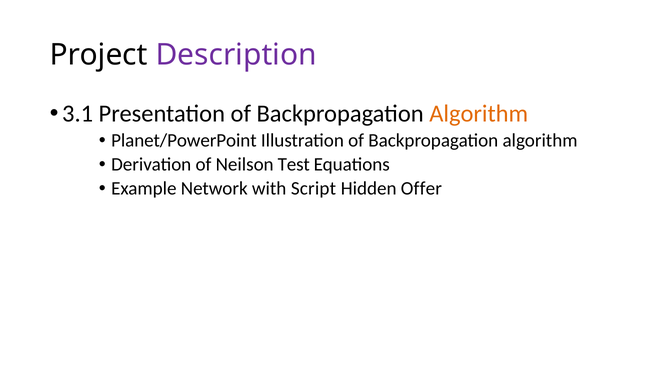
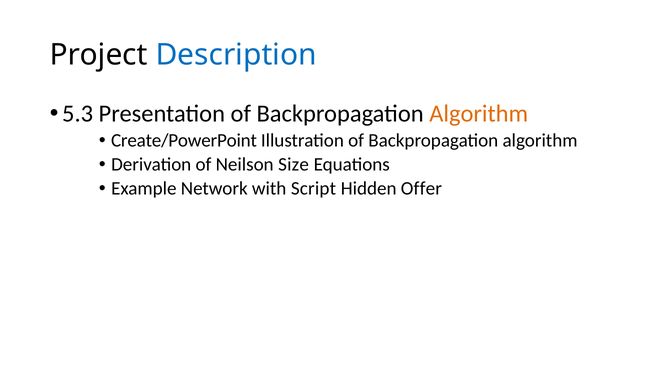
Description colour: purple -> blue (236, 55)
3.1: 3.1 -> 5.3 (78, 113)
Planet/PowerPoint: Planet/PowerPoint -> Create/PowerPoint (184, 140)
Test: Test -> Size (294, 164)
